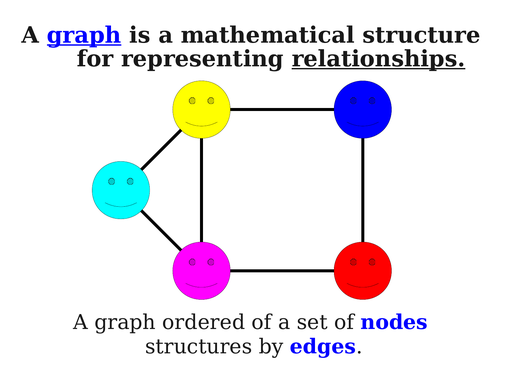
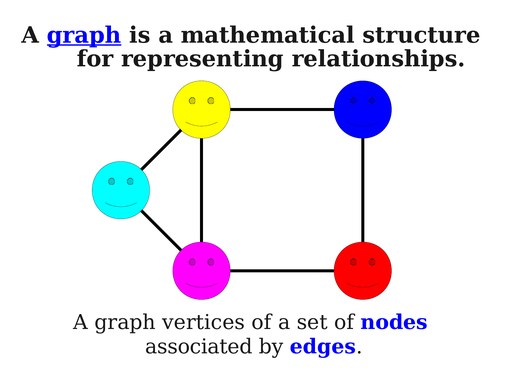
relationships underline: present -> none (379, 59)
ordered: ordered -> vertices (204, 322)
structures: structures -> associated (199, 347)
